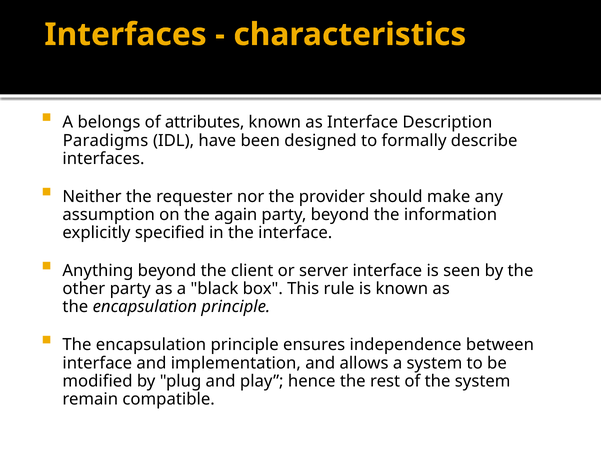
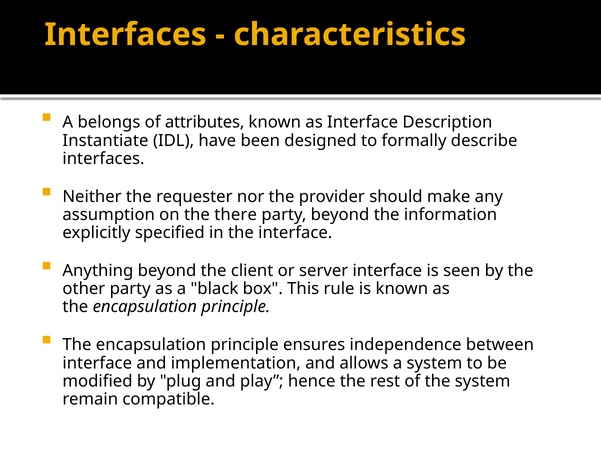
Paradigms: Paradigms -> Instantiate (105, 140)
again: again -> there (236, 215)
